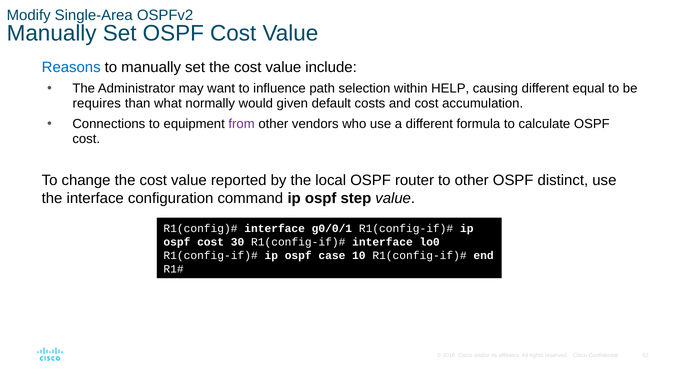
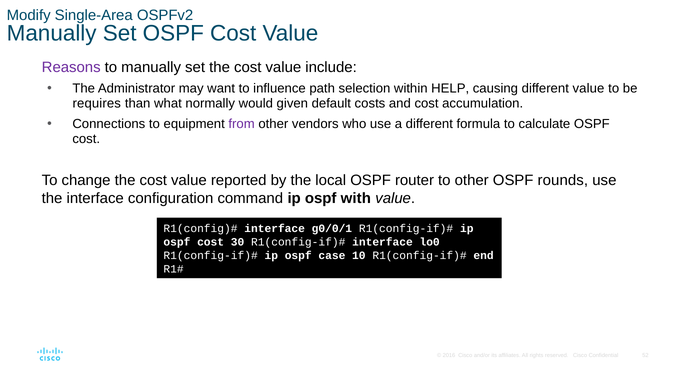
Reasons colour: blue -> purple (71, 67)
different equal: equal -> value (588, 89)
distinct: distinct -> rounds (563, 180)
step: step -> with (356, 198)
